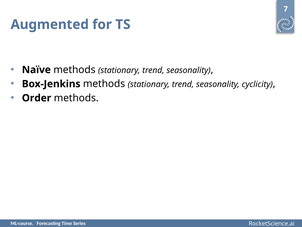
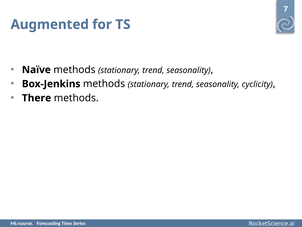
Order: Order -> There (37, 98)
